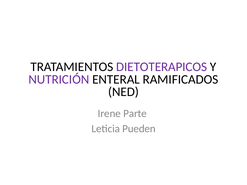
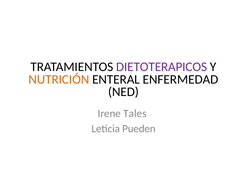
NUTRICIÓN colour: purple -> orange (59, 80)
RAMIFICADOS: RAMIFICADOS -> ENFERMEDAD (181, 80)
Parte: Parte -> Tales (135, 114)
